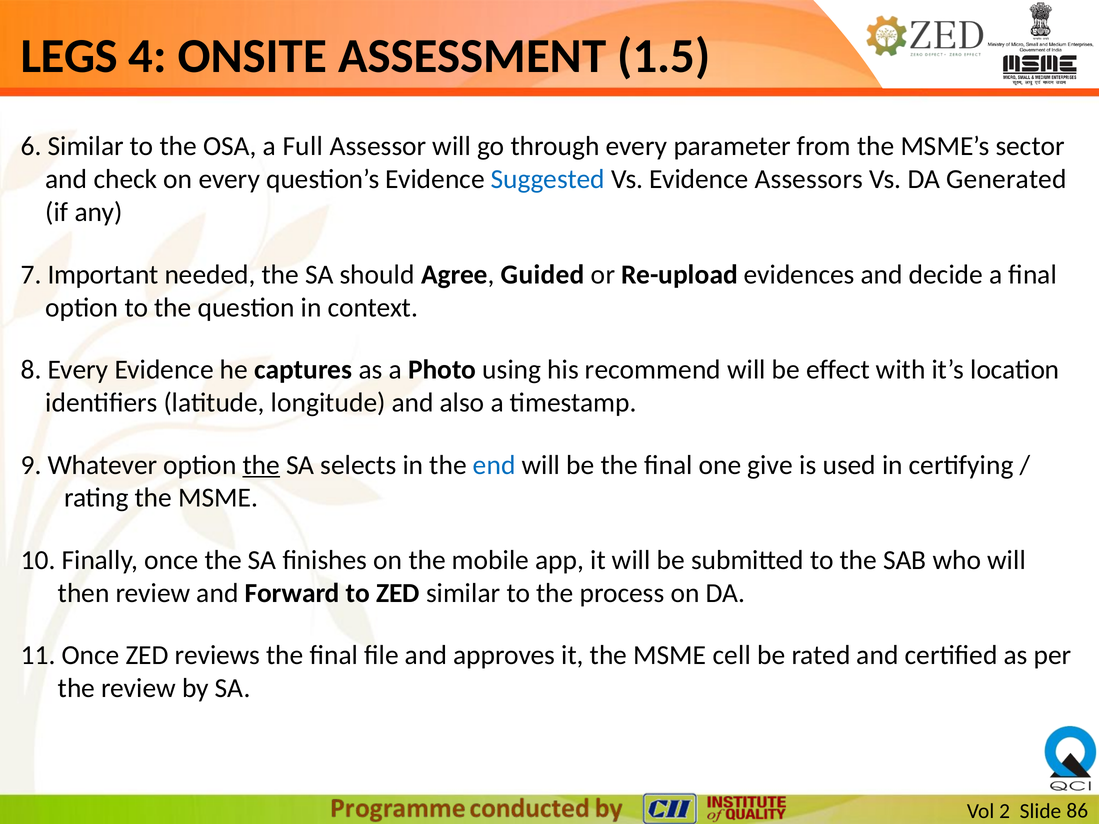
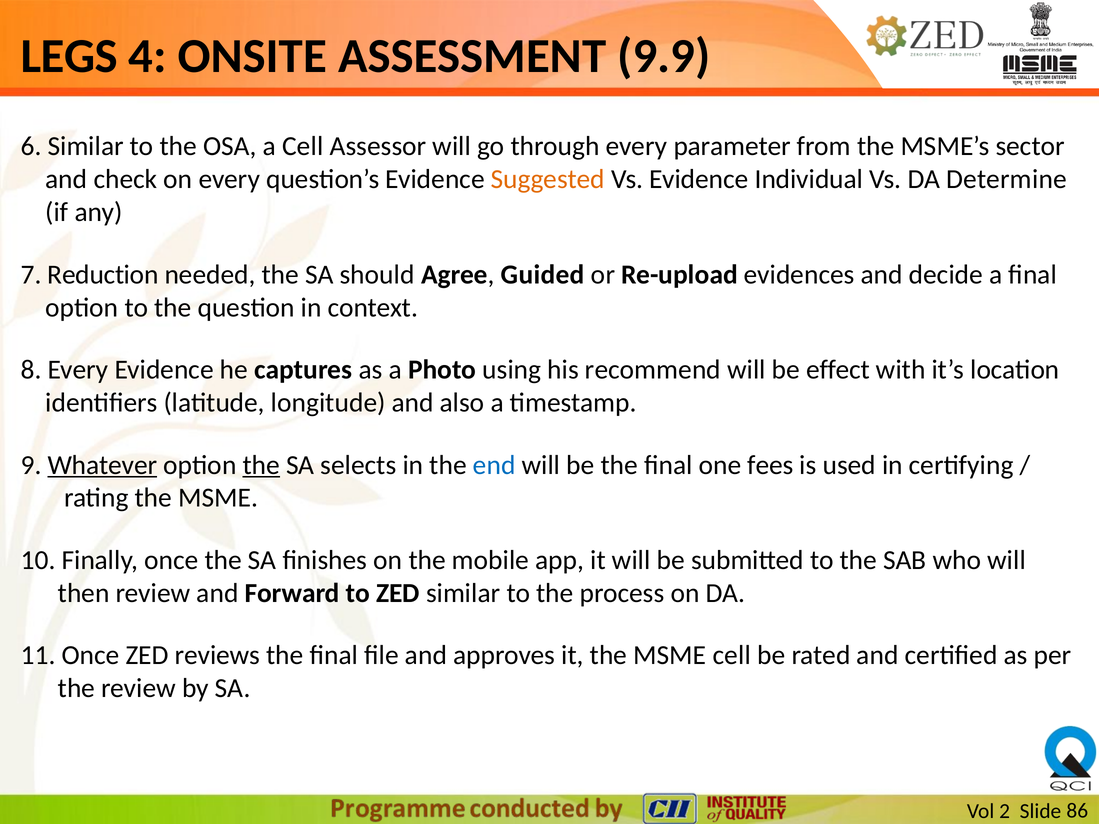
1.5: 1.5 -> 9.9 (664, 56)
a Full: Full -> Cell (303, 146)
Suggested colour: blue -> orange (548, 179)
Assessors: Assessors -> Individual (809, 179)
Generated: Generated -> Determine (1007, 179)
Important: Important -> Reduction (103, 275)
Whatever underline: none -> present (102, 465)
give: give -> fees (770, 465)
